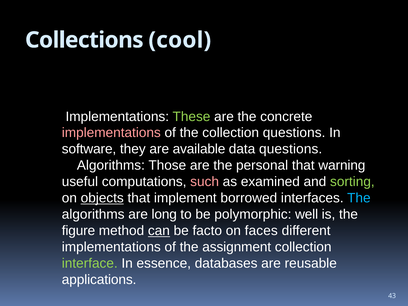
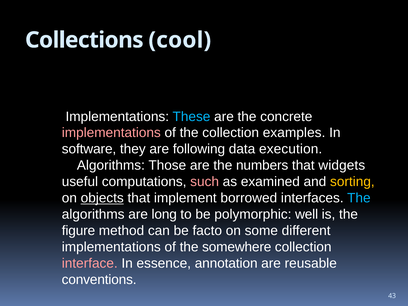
These colour: light green -> light blue (191, 117)
collection questions: questions -> examples (294, 133)
available: available -> following (199, 149)
data questions: questions -> execution (291, 149)
personal: personal -> numbers (262, 165)
warning: warning -> widgets (342, 165)
sorting colour: light green -> yellow (352, 182)
can underline: present -> none (159, 231)
faces: faces -> some (261, 231)
assignment: assignment -> somewhere (237, 247)
interface colour: light green -> pink (90, 263)
databases: databases -> annotation (226, 263)
applications: applications -> conventions (99, 280)
